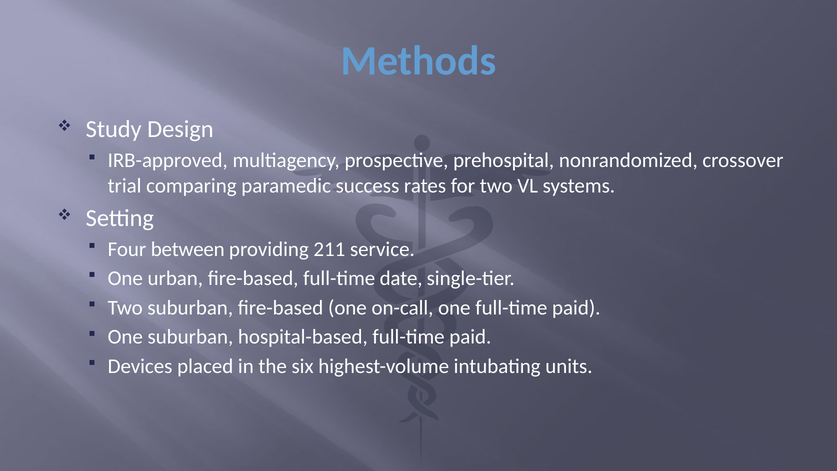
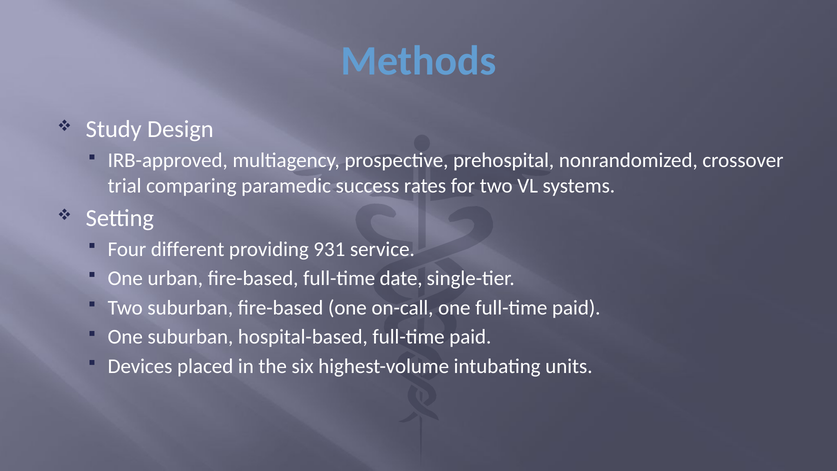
between: between -> different (188, 249)
211: 211 -> 931 (329, 249)
